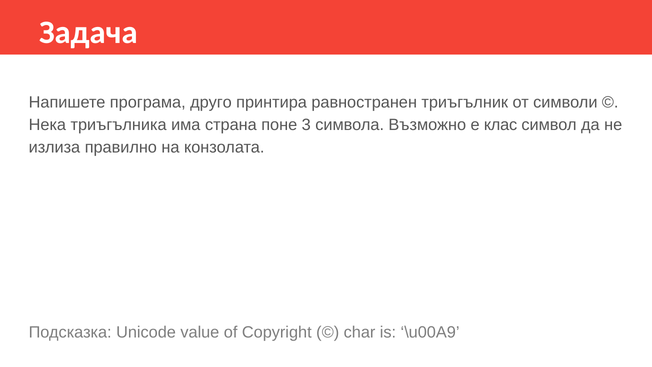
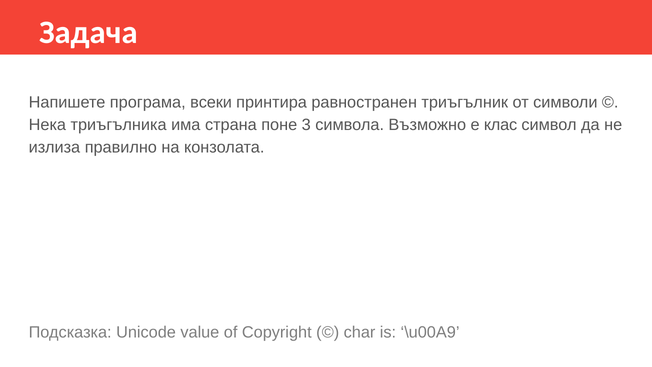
друго: друго -> всеки (211, 103)
